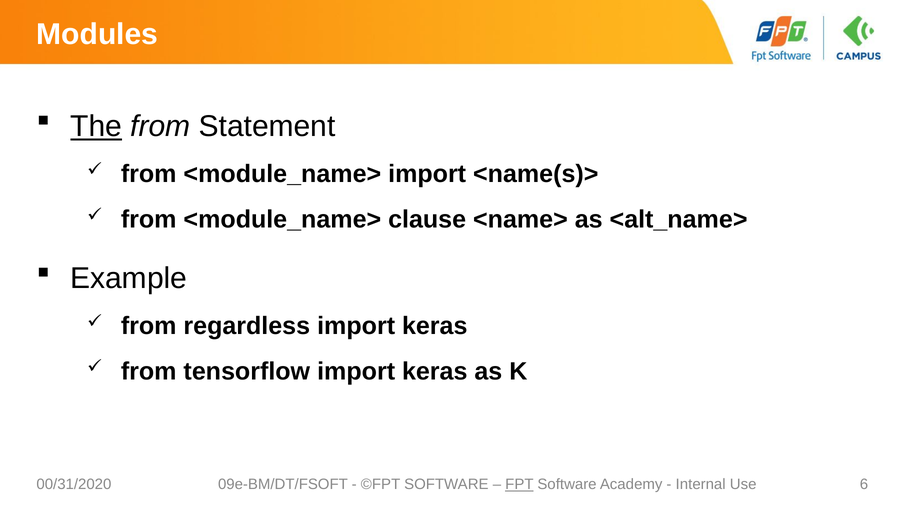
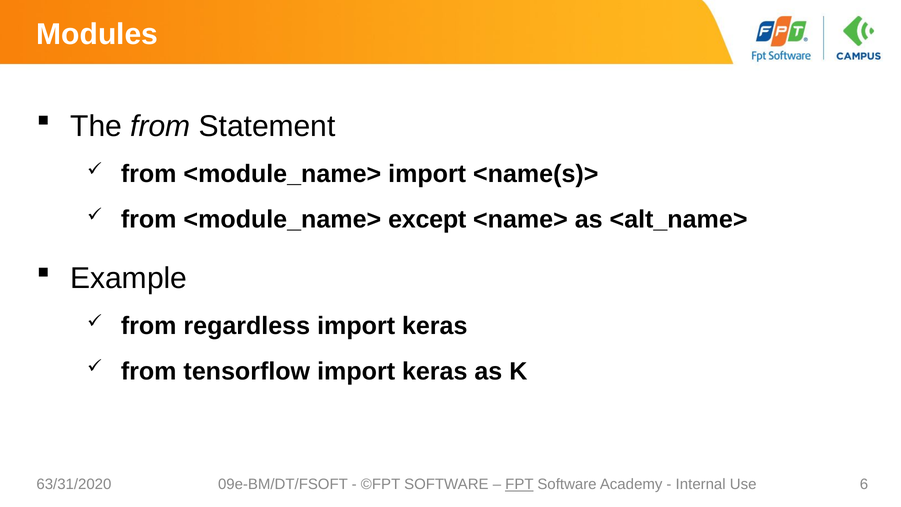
The underline: present -> none (96, 126)
clause: clause -> except (427, 219)
00/31/2020: 00/31/2020 -> 63/31/2020 (74, 484)
